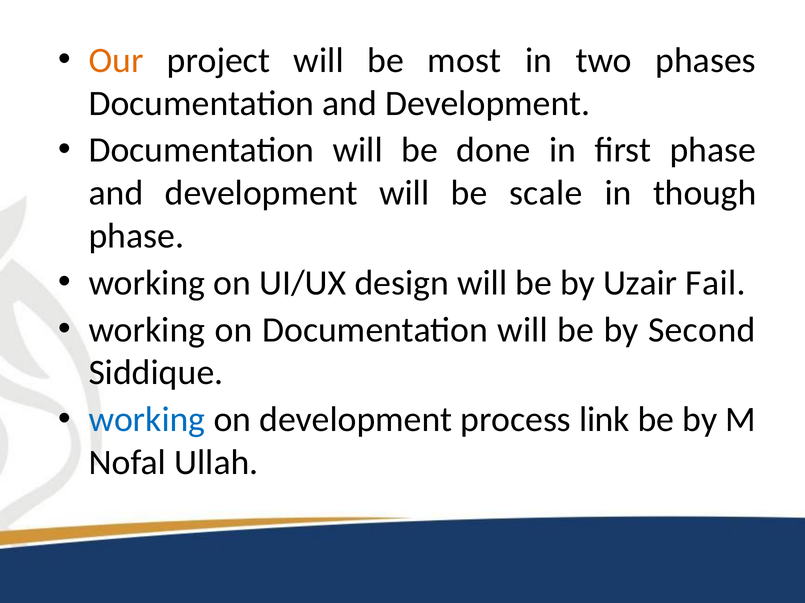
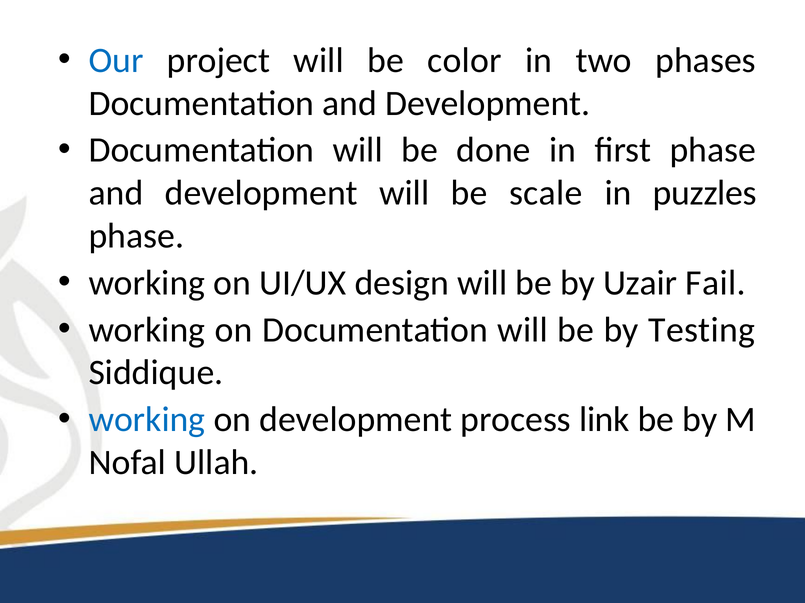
Our colour: orange -> blue (116, 60)
most: most -> color (464, 60)
though: though -> puzzles (705, 193)
Second: Second -> Testing (702, 330)
